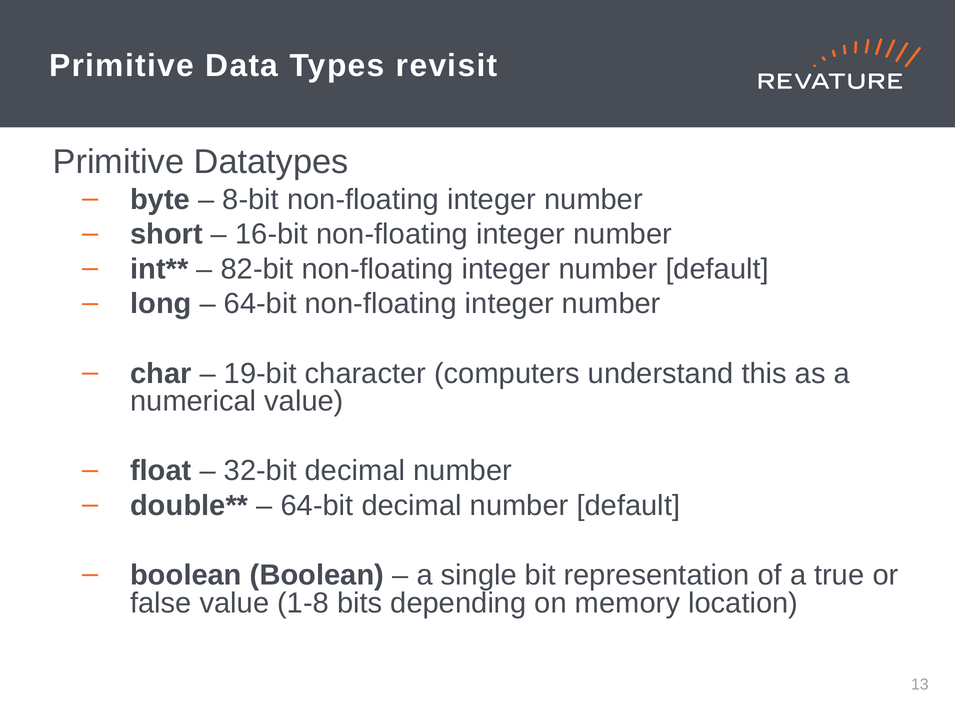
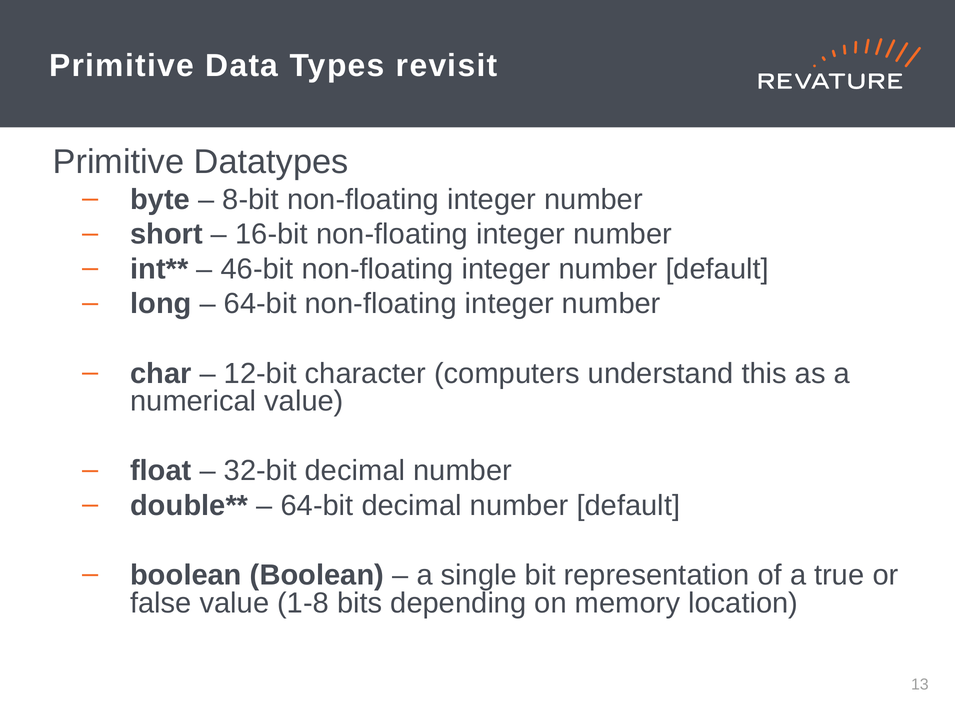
82-bit: 82-bit -> 46-bit (257, 269)
19-bit: 19-bit -> 12-bit (260, 374)
